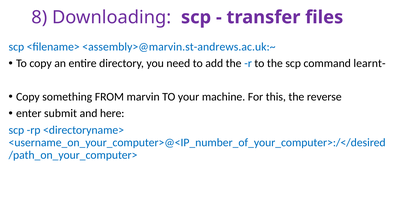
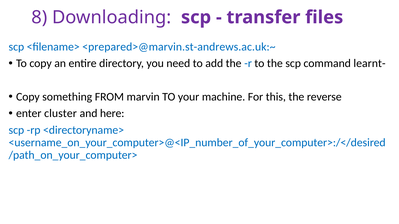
<assembly>@marvin.st-andrews.ac.uk:~: <assembly>@marvin.st-andrews.ac.uk:~ -> <prepared>@marvin.st-andrews.ac.uk:~ (179, 47)
submit: submit -> cluster (60, 114)
